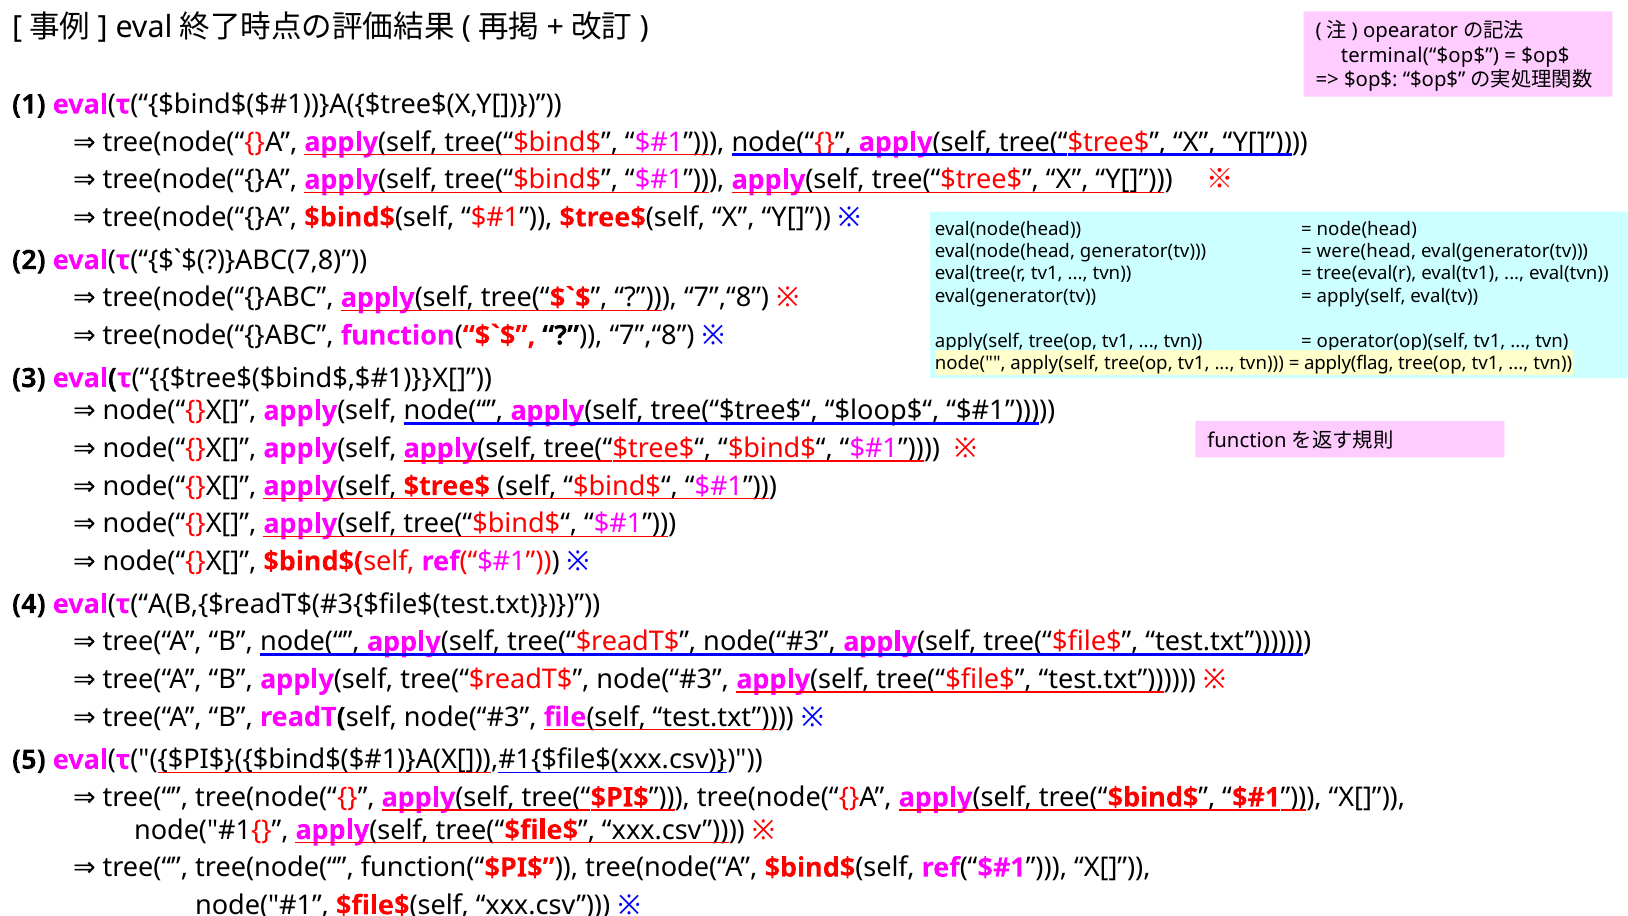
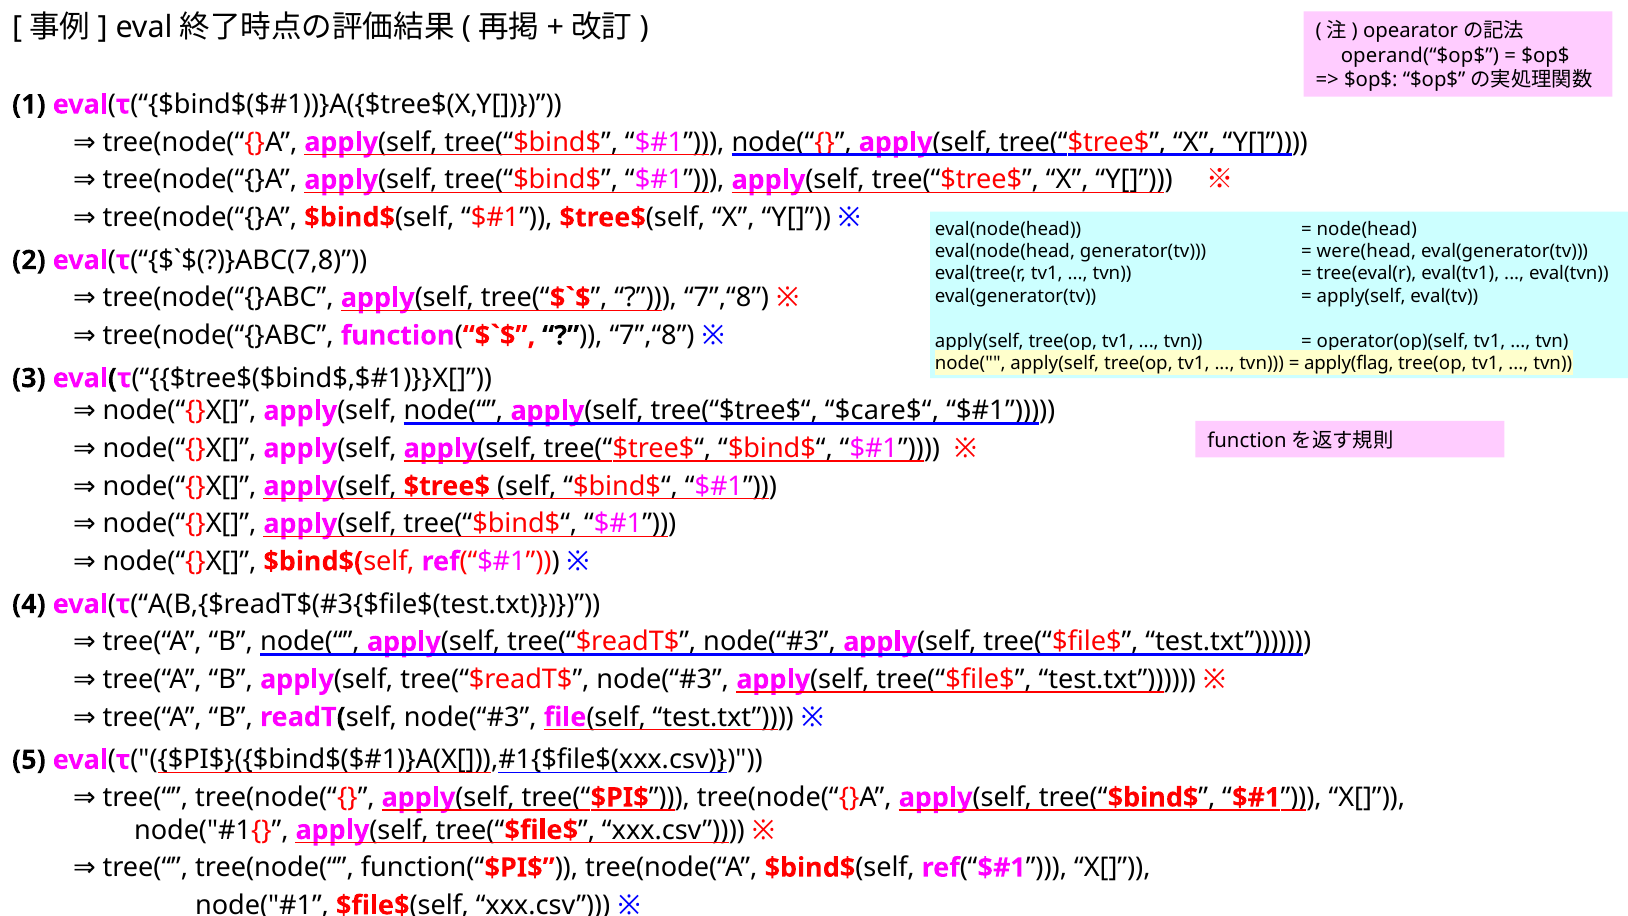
terminal(“$op$: terminal(“$op$ -> operand(“$op$ (1420, 55)
$loop$“: $loop$“ -> $care$“ (882, 411)
